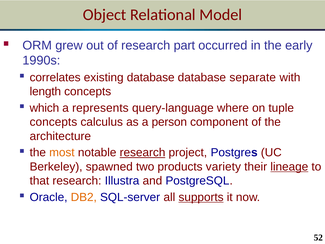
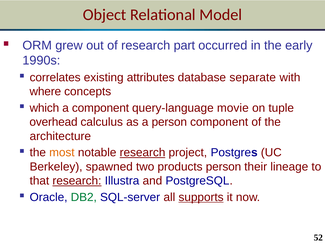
existing database: database -> attributes (151, 77)
length: length -> where (45, 91)
a represents: represents -> component (100, 108)
where: where -> movie (233, 108)
concepts: concepts -> overhead (54, 122)
products variety: variety -> person (223, 167)
lineage underline: present -> none (289, 167)
research underline: none -> present (77, 181)
DB2 colour: orange -> green (84, 197)
